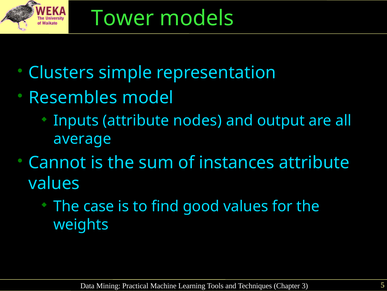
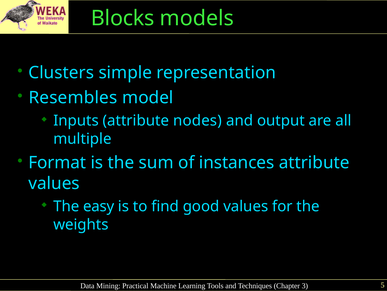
Tower: Tower -> Blocks (123, 18)
average: average -> multiple (82, 138)
Cannot: Cannot -> Format (57, 162)
case: case -> easy (99, 206)
